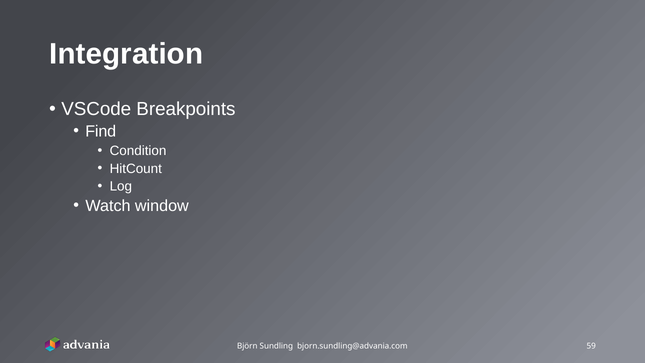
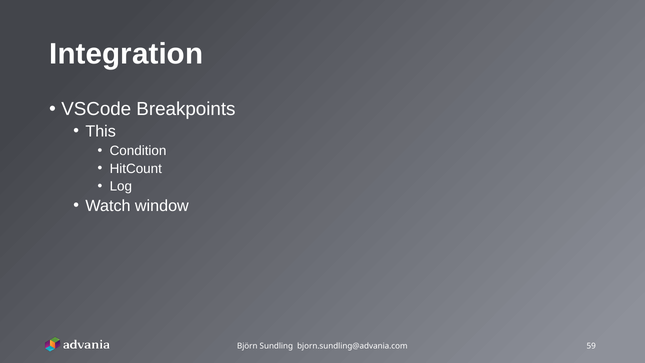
Find: Find -> This (101, 131)
